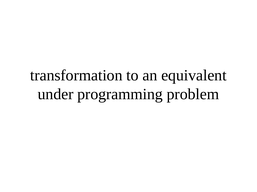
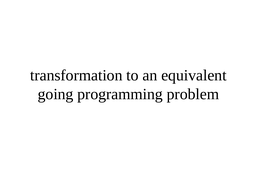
under: under -> going (56, 94)
